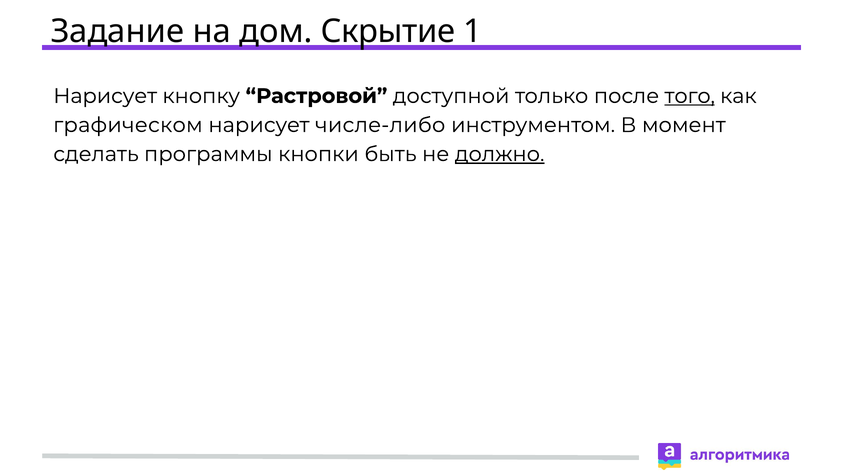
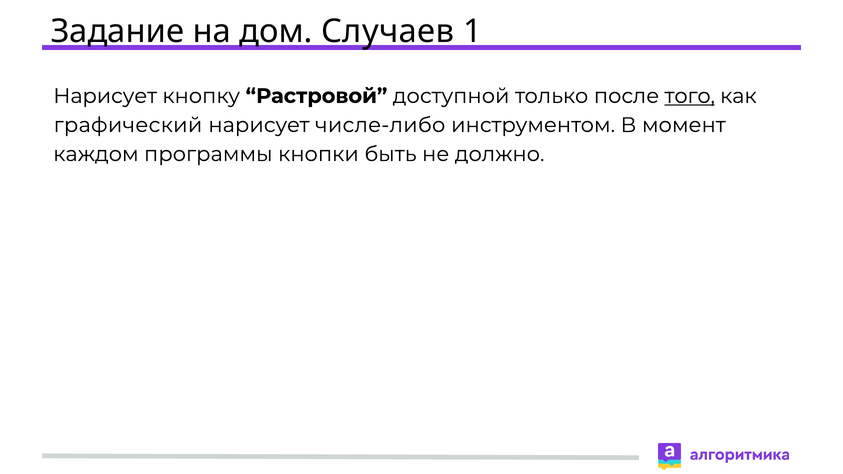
Скрытие: Скрытие -> Случаев (388, 31)
графическом: графическом -> графический (128, 125)
сделать: сделать -> каждом (96, 154)
должно underline: present -> none (500, 154)
